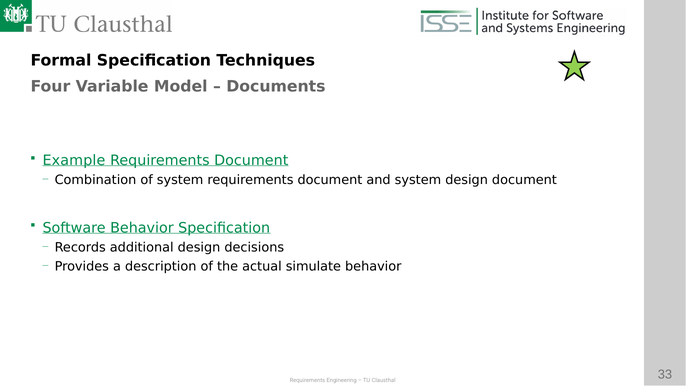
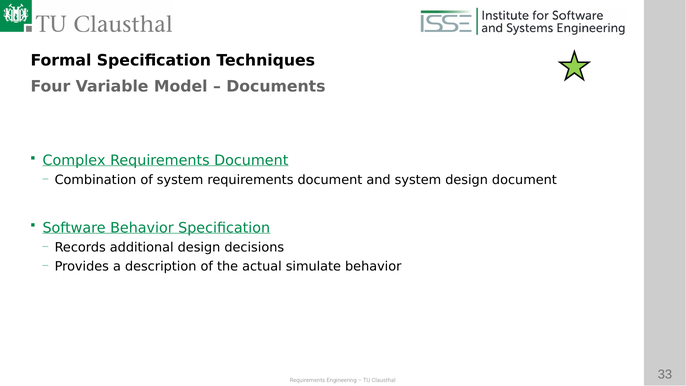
Example: Example -> Complex (74, 160)
